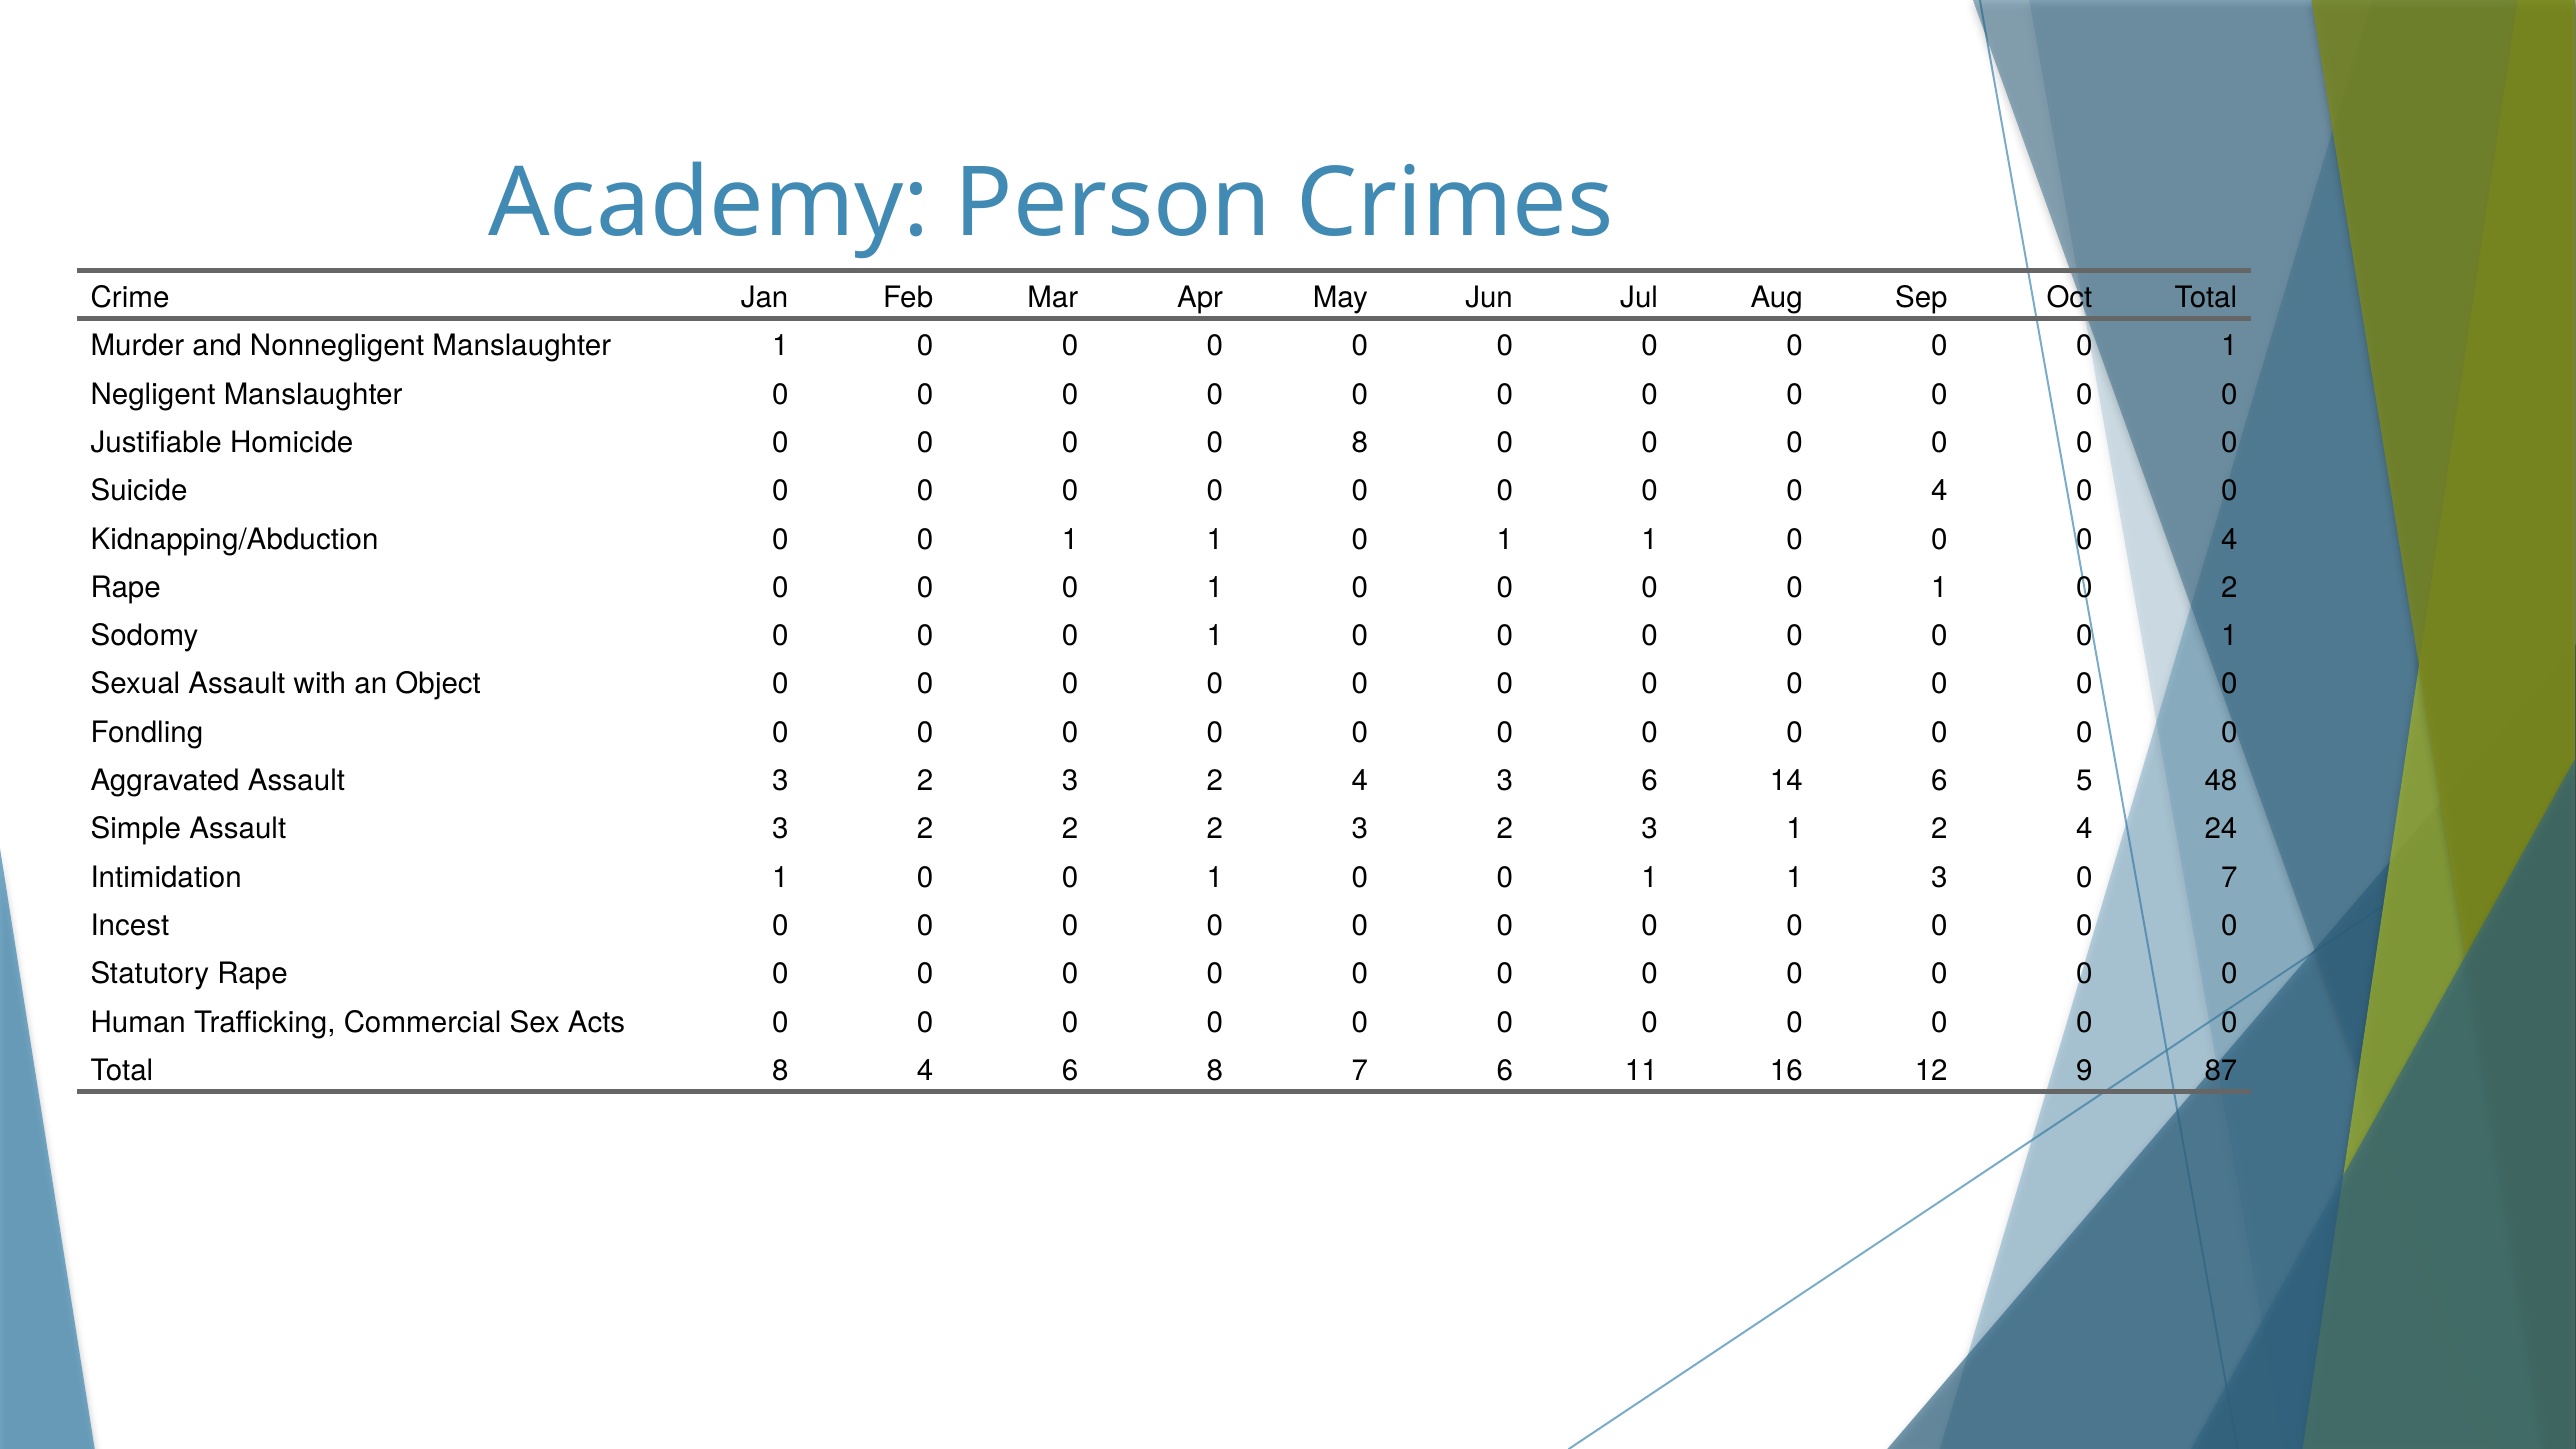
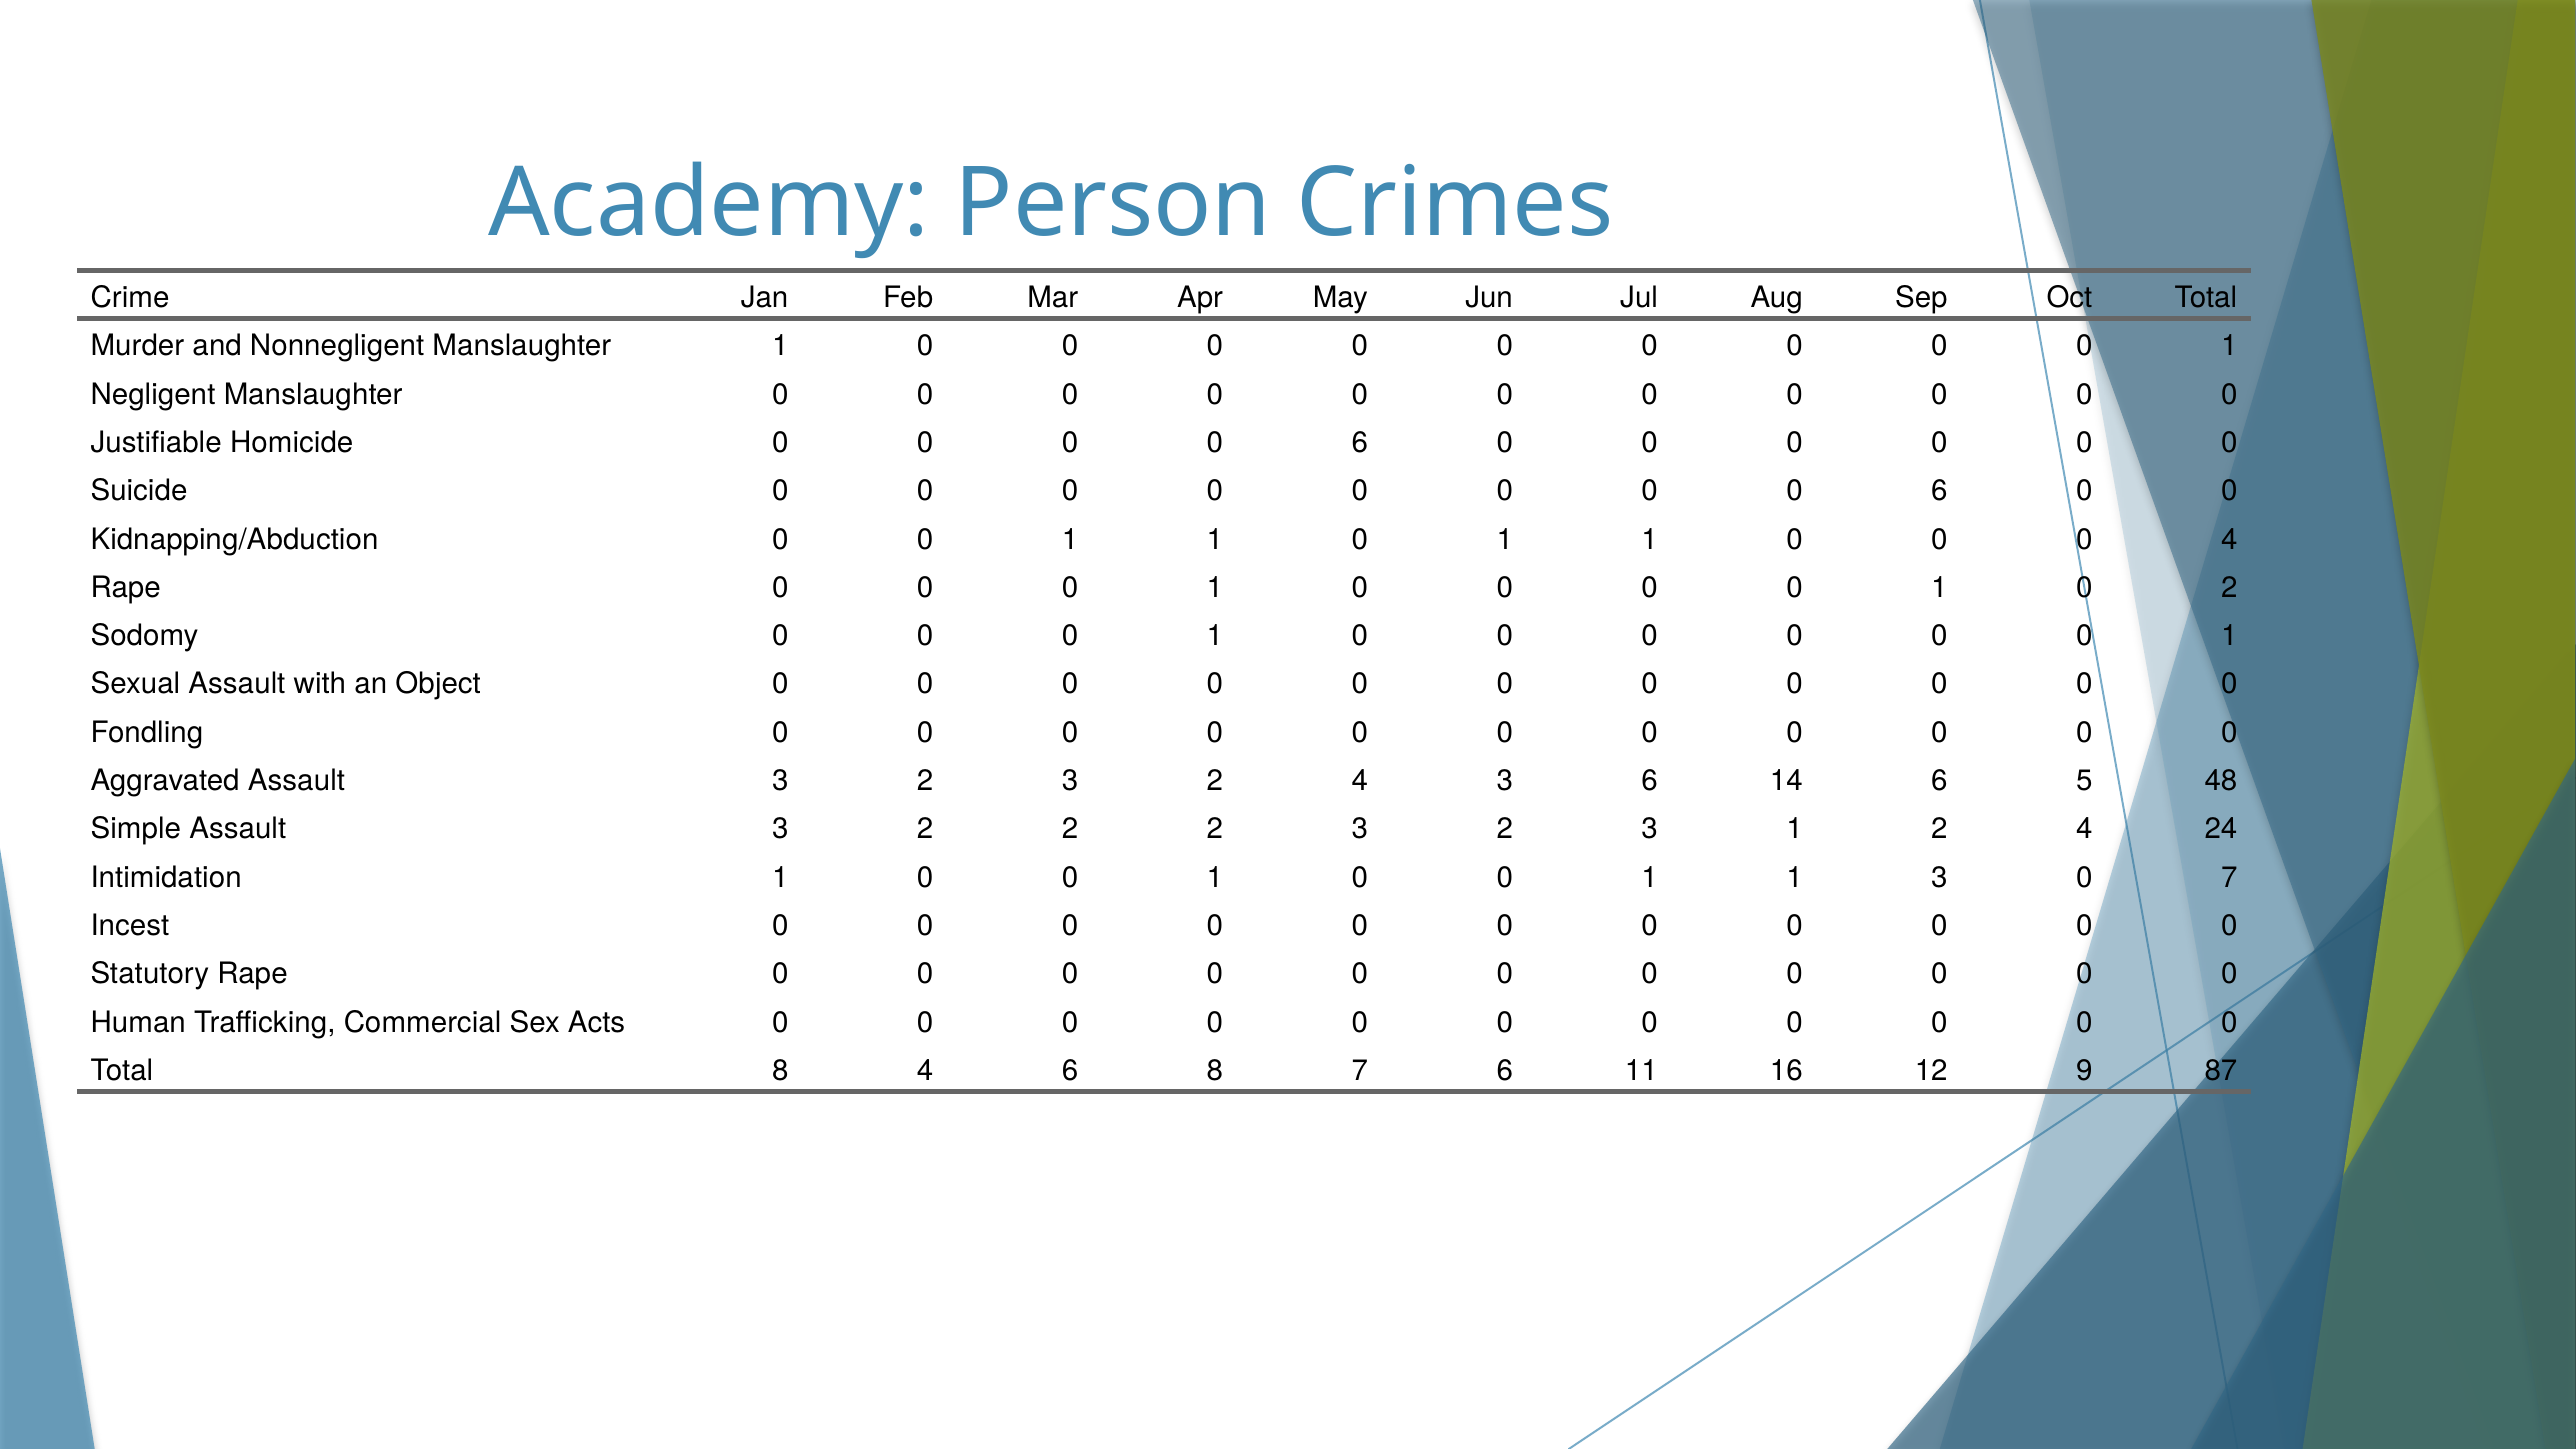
8: 8 -> 6 (1360, 443)
4: 4 -> 6 (1939, 491)
